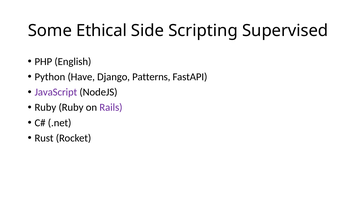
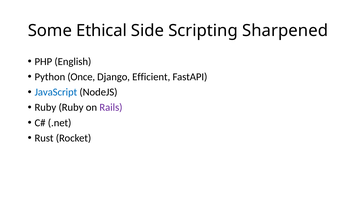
Supervised: Supervised -> Sharpened (285, 31)
Have: Have -> Once (81, 77)
Patterns: Patterns -> Efficient (151, 77)
JavaScript colour: purple -> blue (56, 92)
